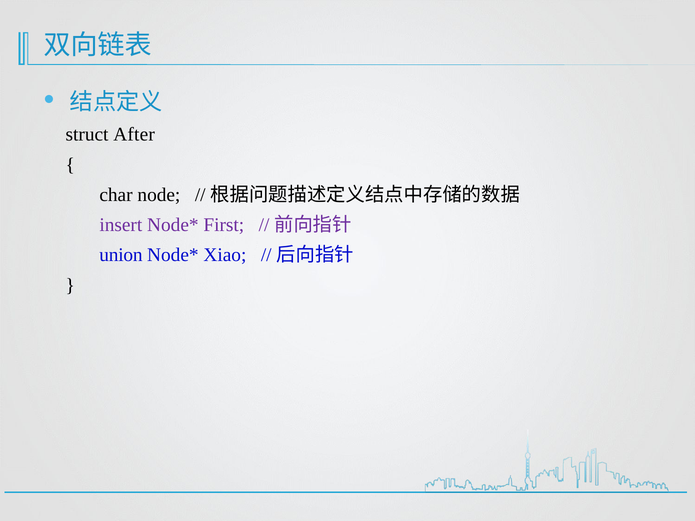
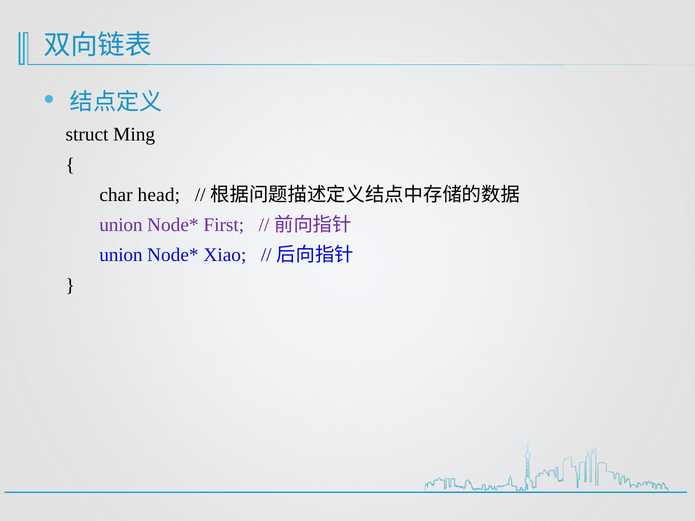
After: After -> Ming (134, 135)
node: node -> head (159, 195)
insert: insert -> union (121, 225)
